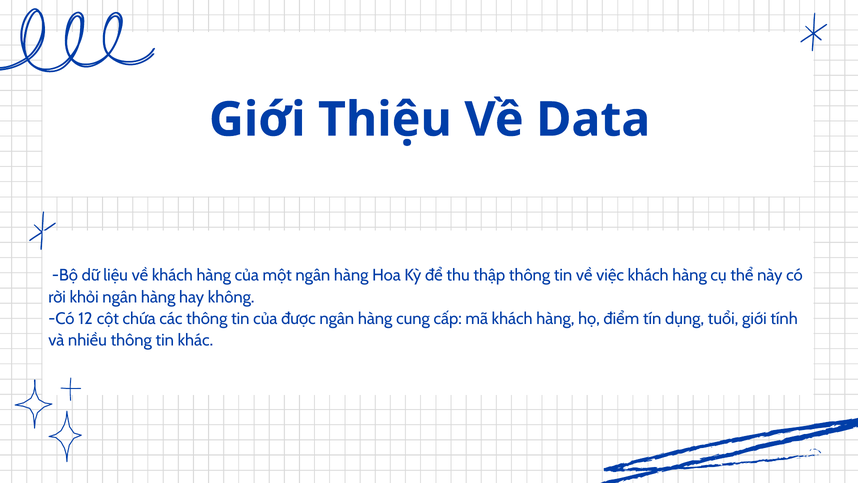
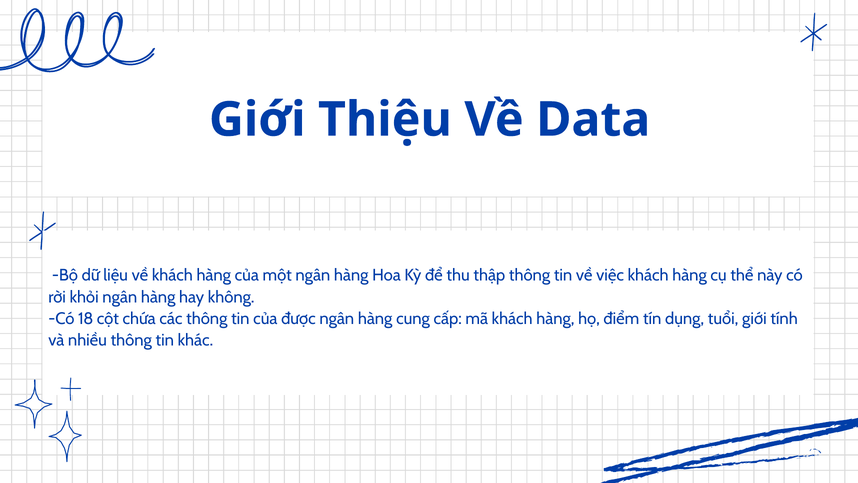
12: 12 -> 18 (86, 318)
